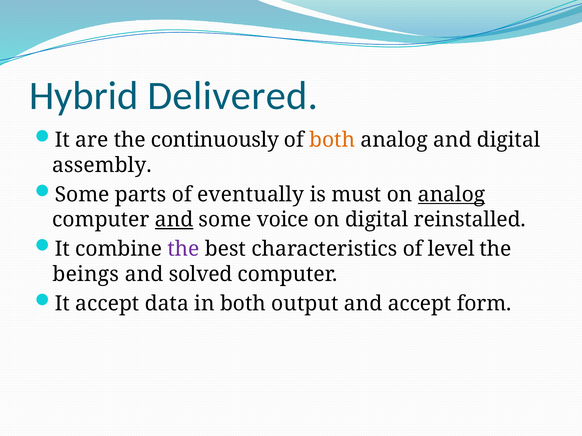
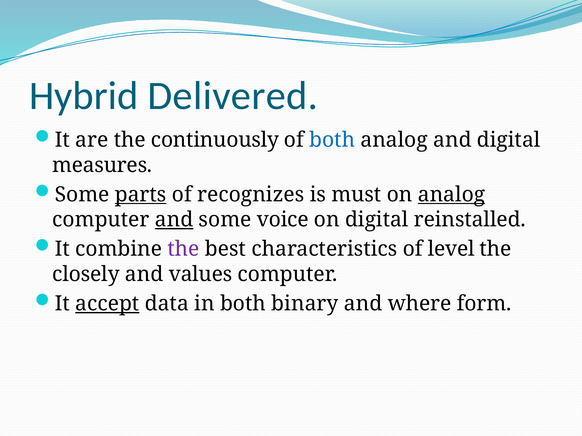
both colour: orange -> blue (332, 140)
assembly: assembly -> measures (102, 165)
parts underline: none -> present (141, 195)
eventually: eventually -> recognizes (251, 195)
beings: beings -> closely (86, 275)
solved: solved -> values (201, 275)
accept underline: none -> present (107, 304)
output: output -> binary (305, 304)
and accept: accept -> where (420, 304)
